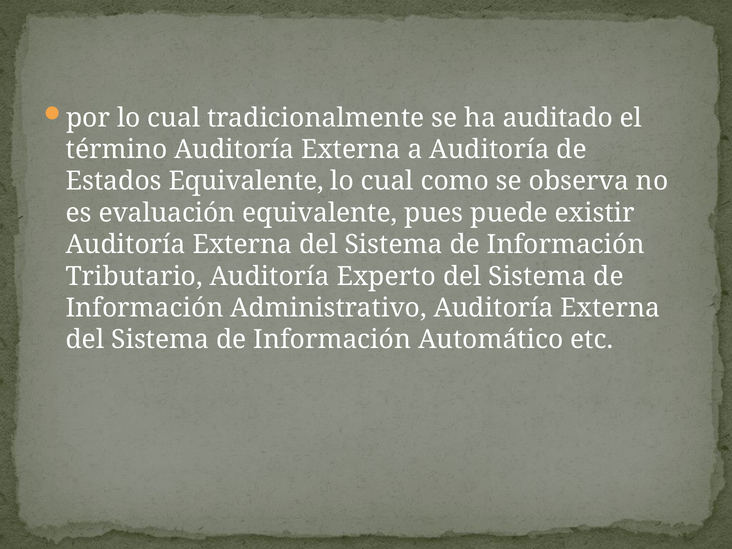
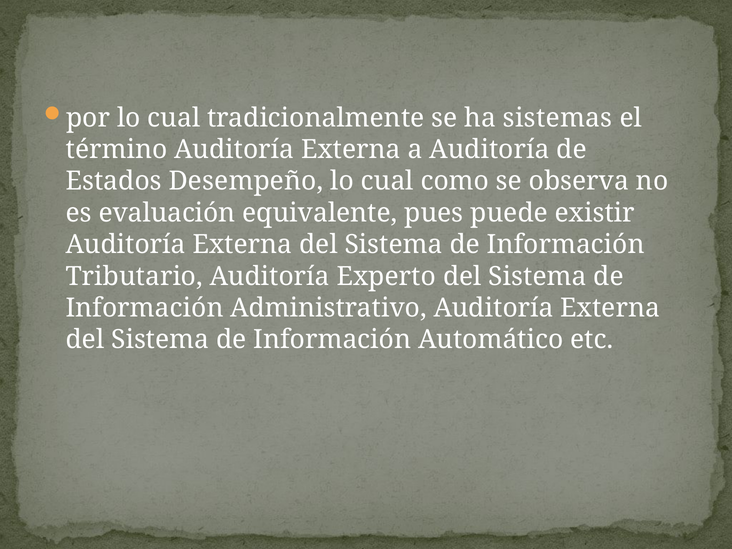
auditado: auditado -> sistemas (558, 118)
Estados Equivalente: Equivalente -> Desempeño (246, 181)
